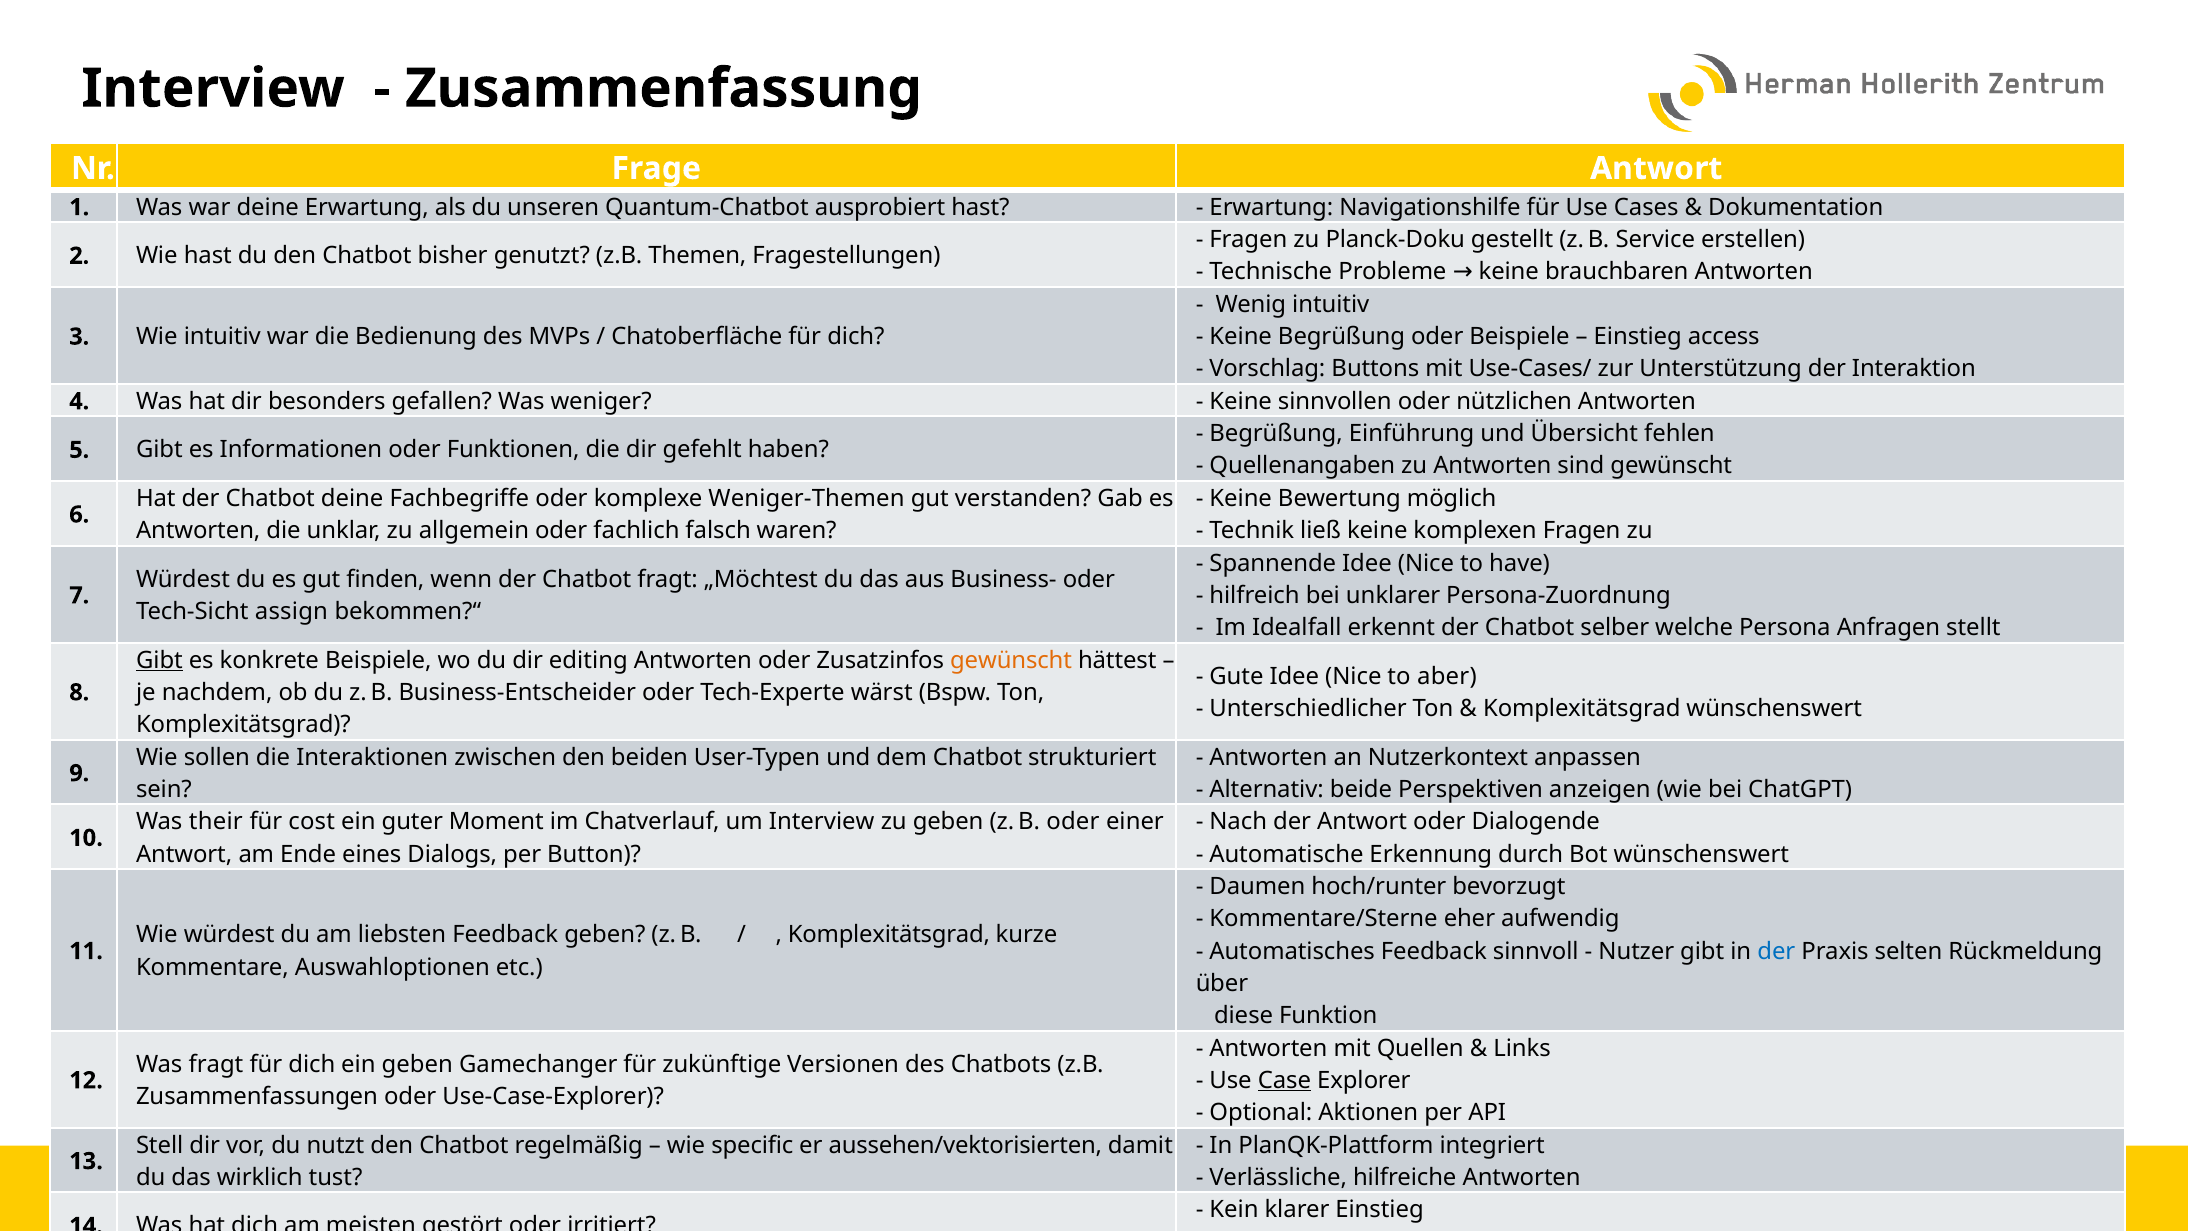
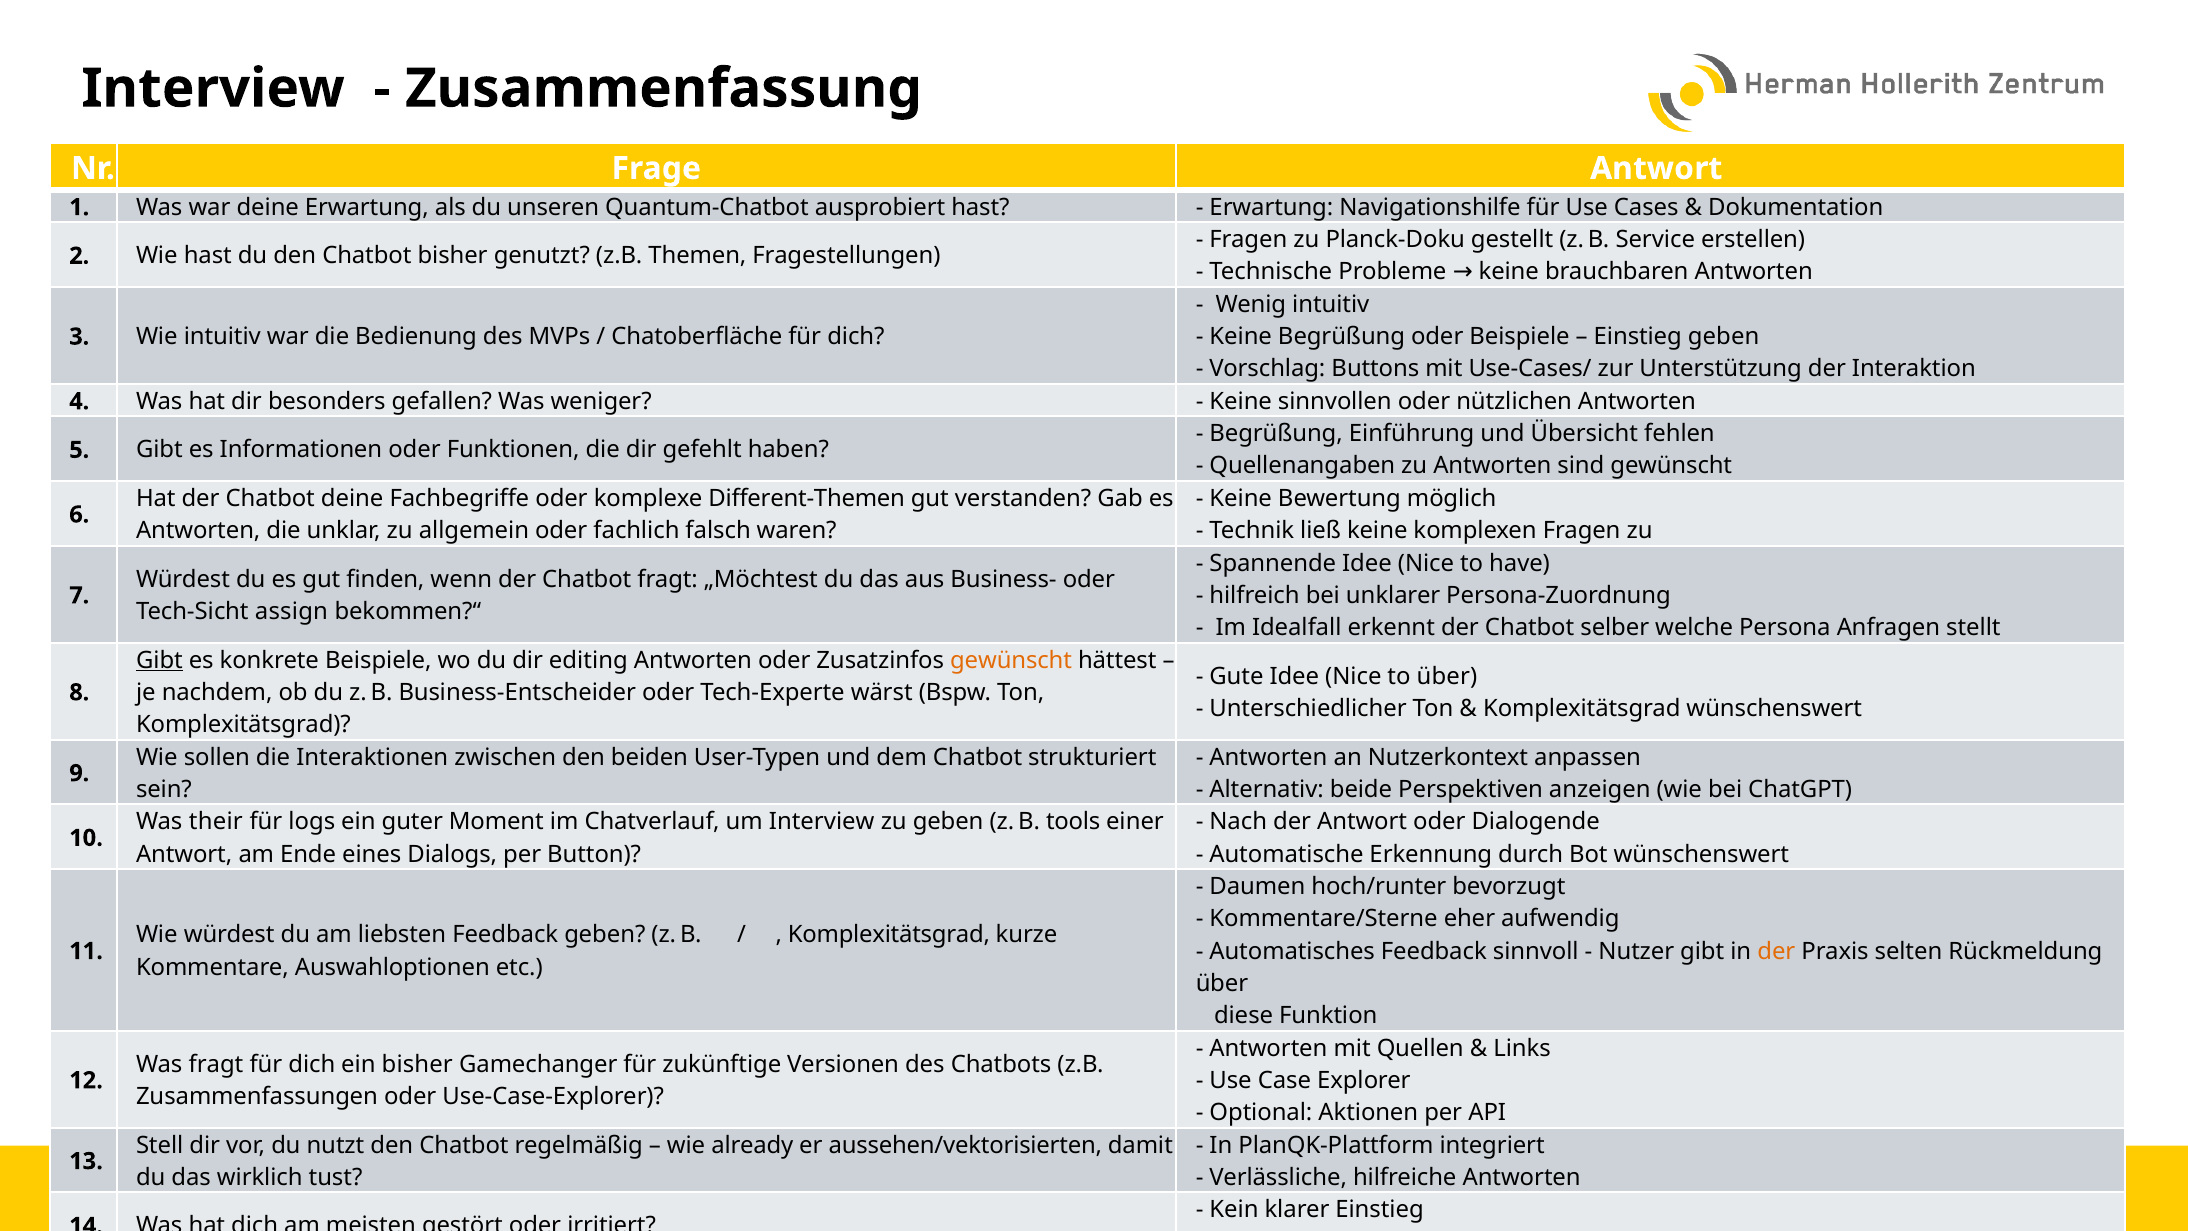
Einstieg access: access -> geben (1724, 337)
Weniger-Themen: Weniger-Themen -> Different-Themen (807, 498)
to aber: aber -> über (1447, 676)
cost: cost -> logs (312, 822)
B oder: oder -> tools (1073, 822)
der colour: blue -> orange (1776, 951)
ein geben: geben -> bisher (417, 1064)
Case underline: present -> none (1284, 1080)
specific: specific -> already (752, 1145)
